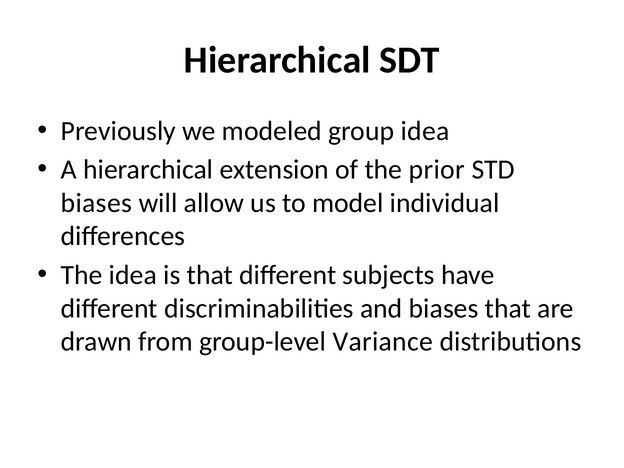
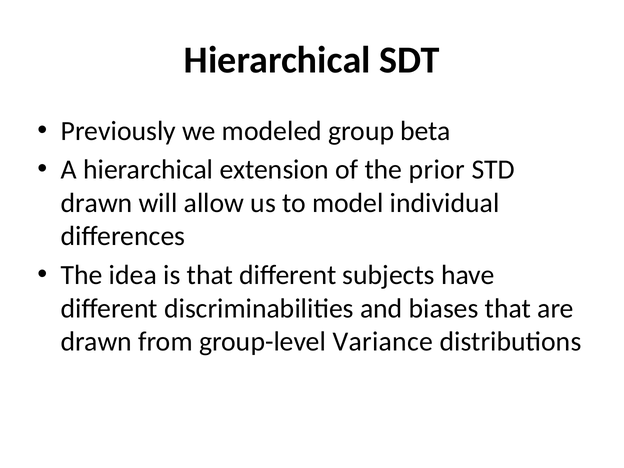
group idea: idea -> beta (426, 131)
biases: biases -> drawn (97, 203)
